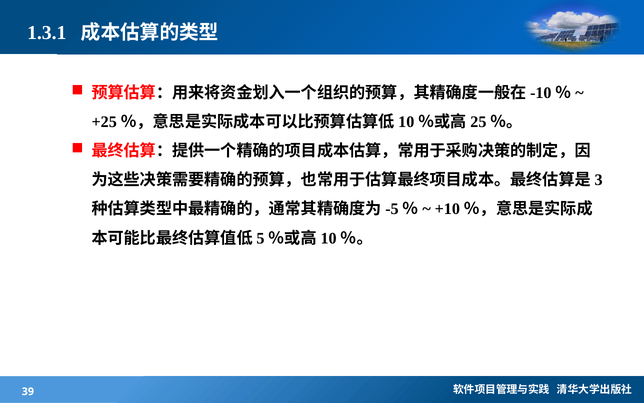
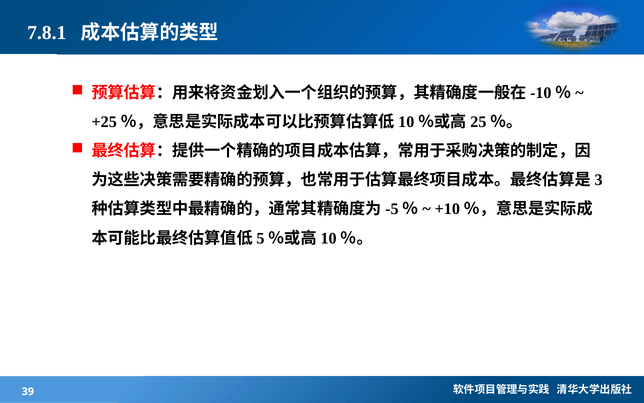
1.3.1: 1.3.1 -> 7.8.1 (47, 33)
